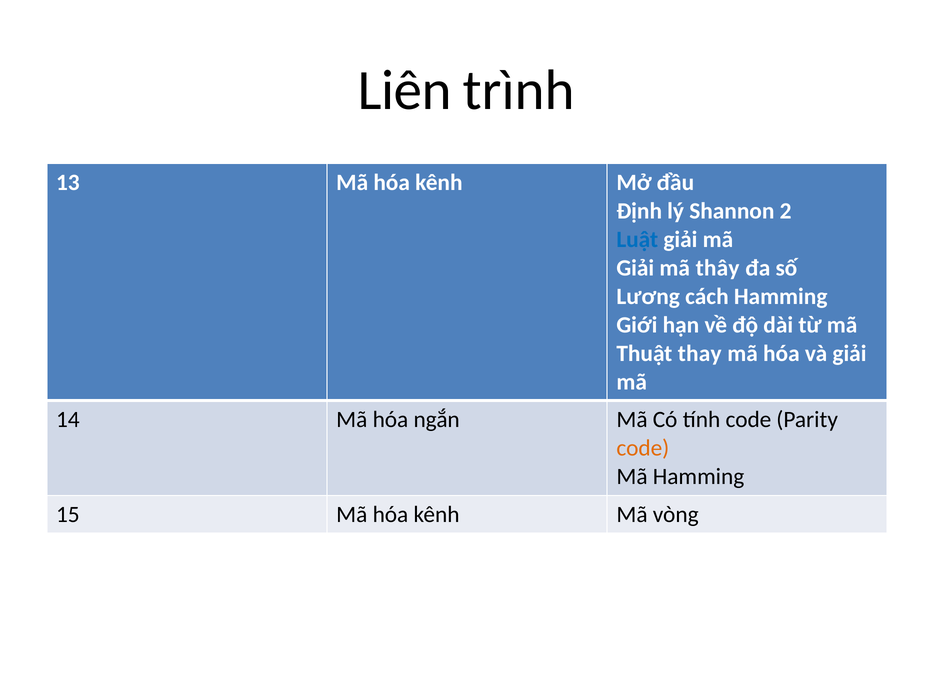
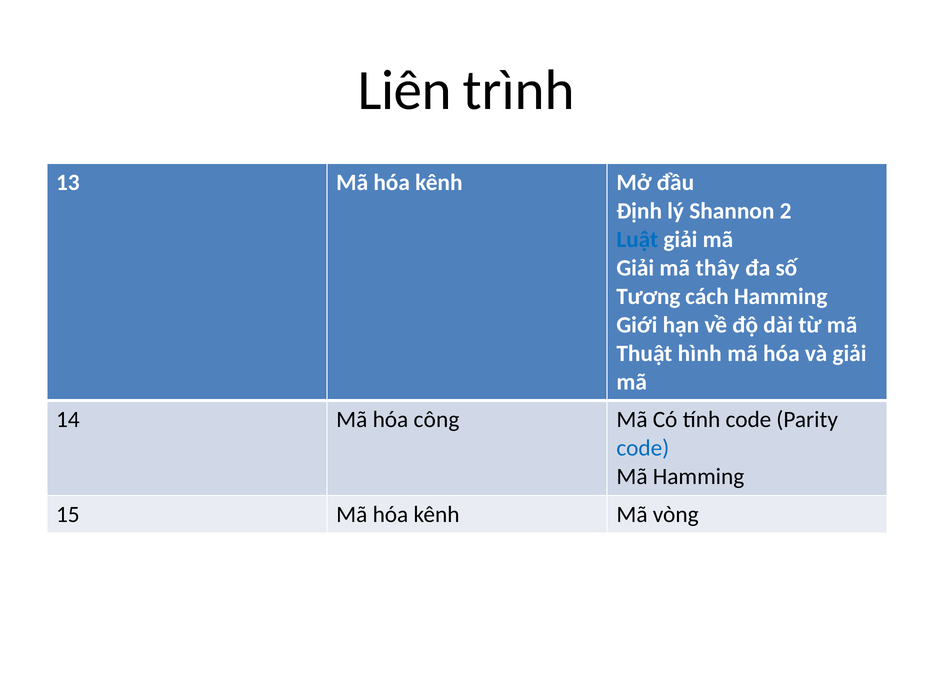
Lương: Lương -> Tương (648, 297)
thay: thay -> hình (700, 354)
ngắn: ngắn -> công (436, 420)
code colour: orange -> blue (643, 449)
